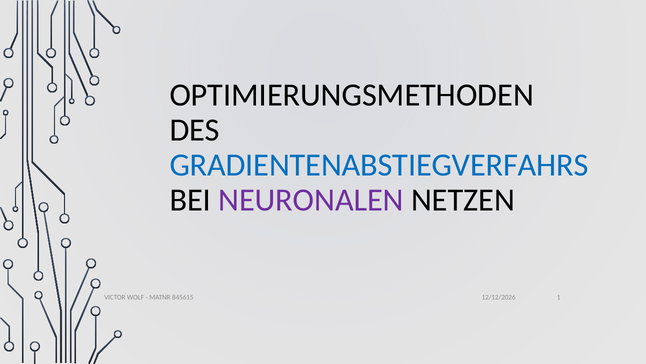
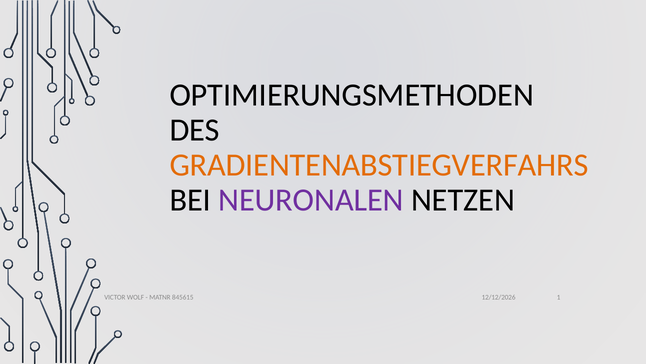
GRADIENTENABSTIEGVERFAHRS colour: blue -> orange (379, 165)
